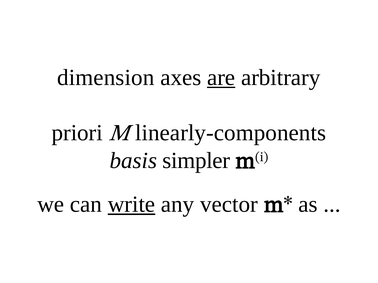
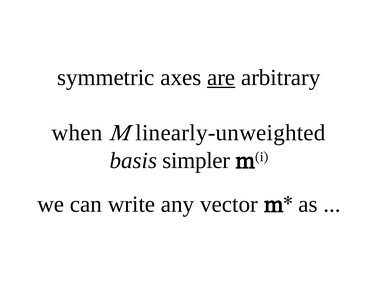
dimension: dimension -> symmetric (106, 78)
priori: priori -> when (77, 133)
linearly-components: linearly-components -> linearly-unweighted (230, 133)
write underline: present -> none (131, 205)
